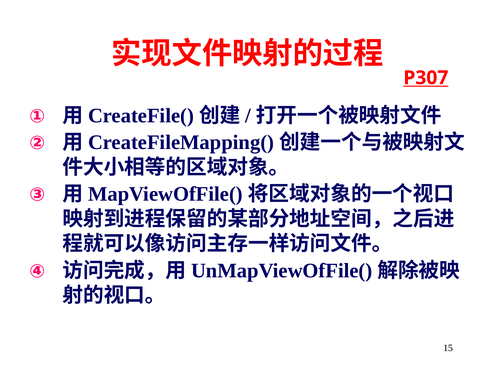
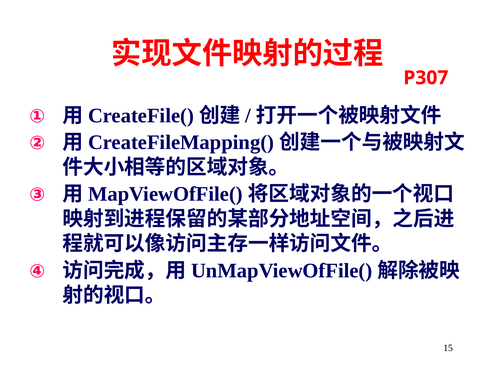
P307 underline: present -> none (426, 78)
